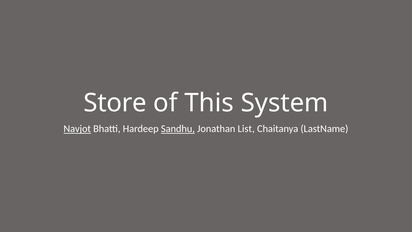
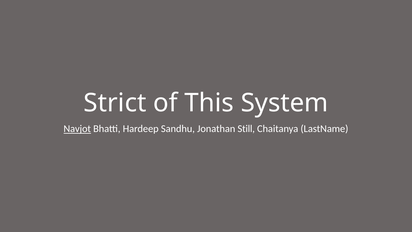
Store: Store -> Strict (115, 103)
Sandhu underline: present -> none (178, 129)
List: List -> Still (246, 129)
